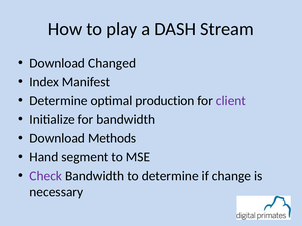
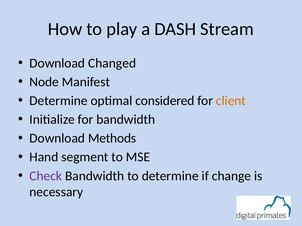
Index: Index -> Node (44, 82)
production: production -> considered (165, 101)
client colour: purple -> orange (231, 101)
